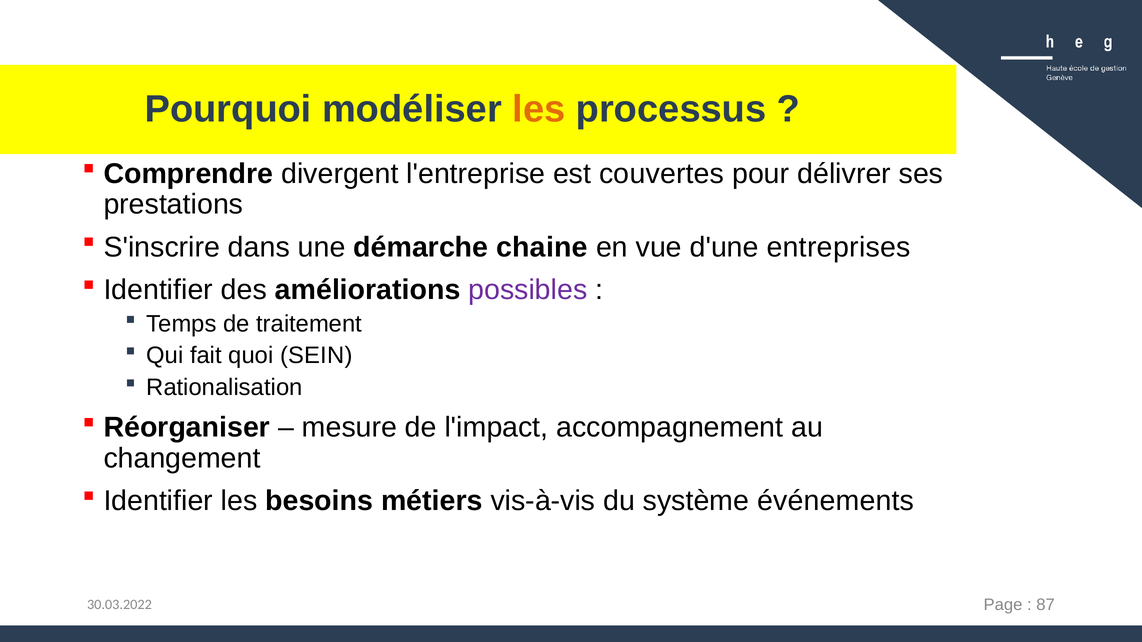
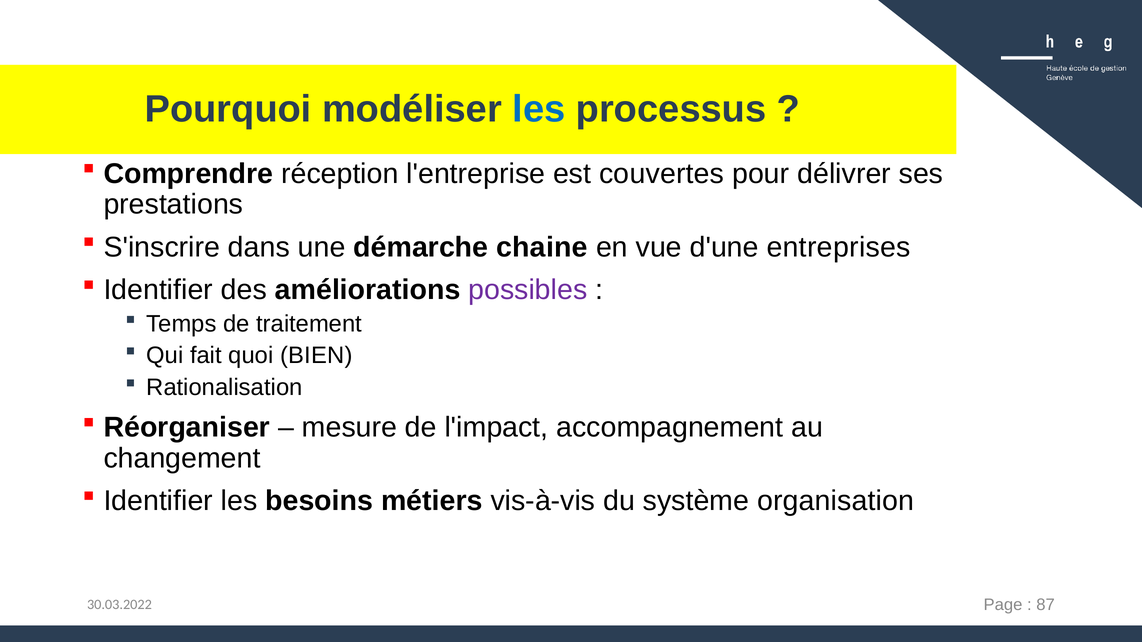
les colour: orange -> blue (539, 109)
divergent: divergent -> réception (340, 174)
SEIN: SEIN -> BIEN (316, 356)
événements: événements -> organisation (836, 501)
